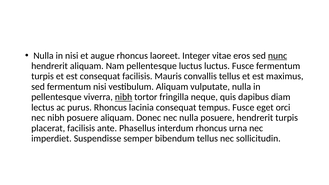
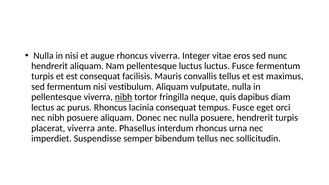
rhoncus laoreet: laoreet -> viverra (165, 56)
nunc underline: present -> none (278, 56)
placerat facilisis: facilisis -> viverra (81, 128)
